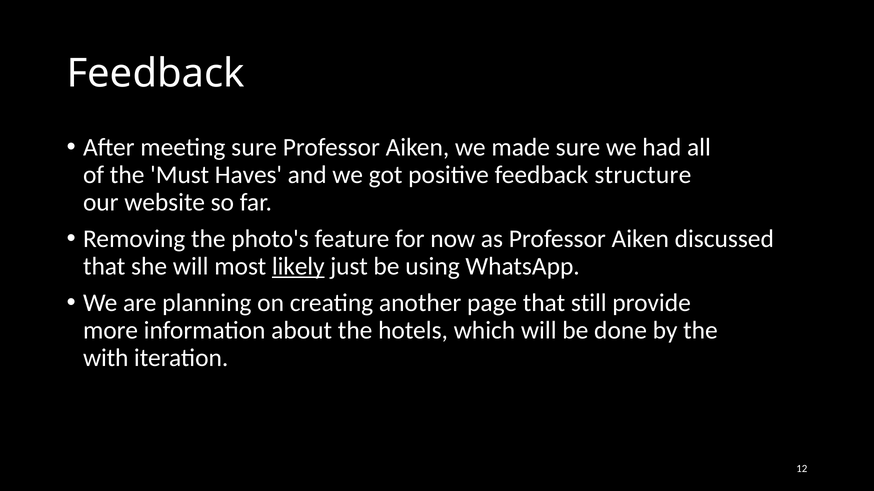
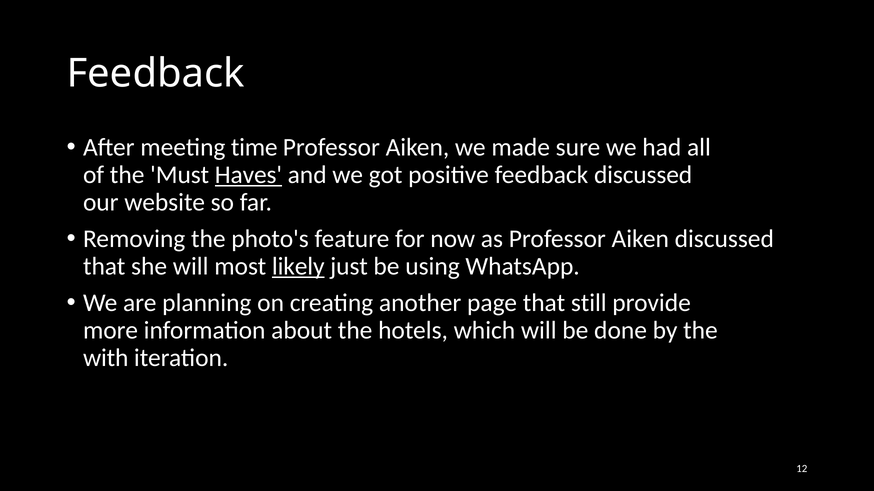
meeting sure: sure -> time (254, 148)
Haves underline: none -> present (248, 175)
feedback structure: structure -> discussed (643, 175)
